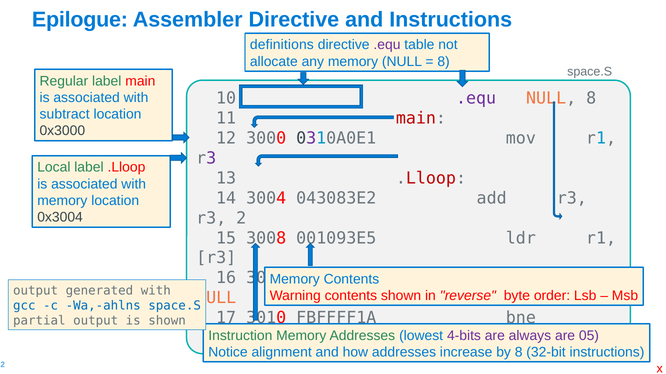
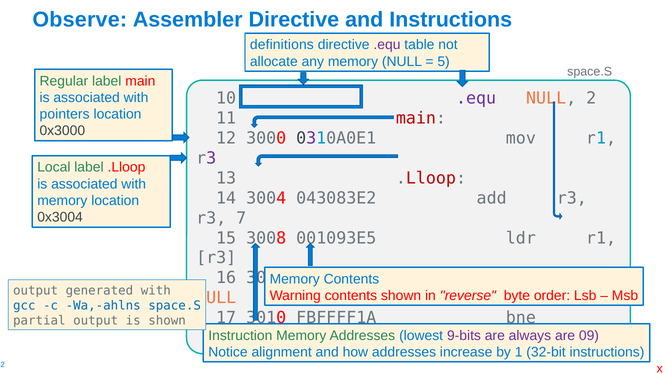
Epilogue: Epilogue -> Observe (80, 20)
8: 8 -> 5 (444, 62)
NULL 8: 8 -> 2 (591, 99)
subtract: subtract -> pointers (65, 114)
2: 2 -> 7 (241, 218)
4-bits: 4-bits -> 9-bits (464, 336)
05: 05 -> 09 (589, 336)
by 8: 8 -> 1 (519, 353)
